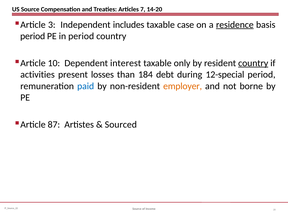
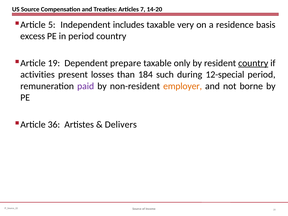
3: 3 -> 5 (52, 25)
case: case -> very (186, 25)
residence underline: present -> none (235, 25)
period: period -> excess (33, 36)
10: 10 -> 19 (54, 63)
interest: interest -> prepare (126, 63)
debt: debt -> such (165, 75)
paid colour: blue -> purple (86, 86)
87: 87 -> 36 (54, 124)
Sourced: Sourced -> Delivers (121, 124)
